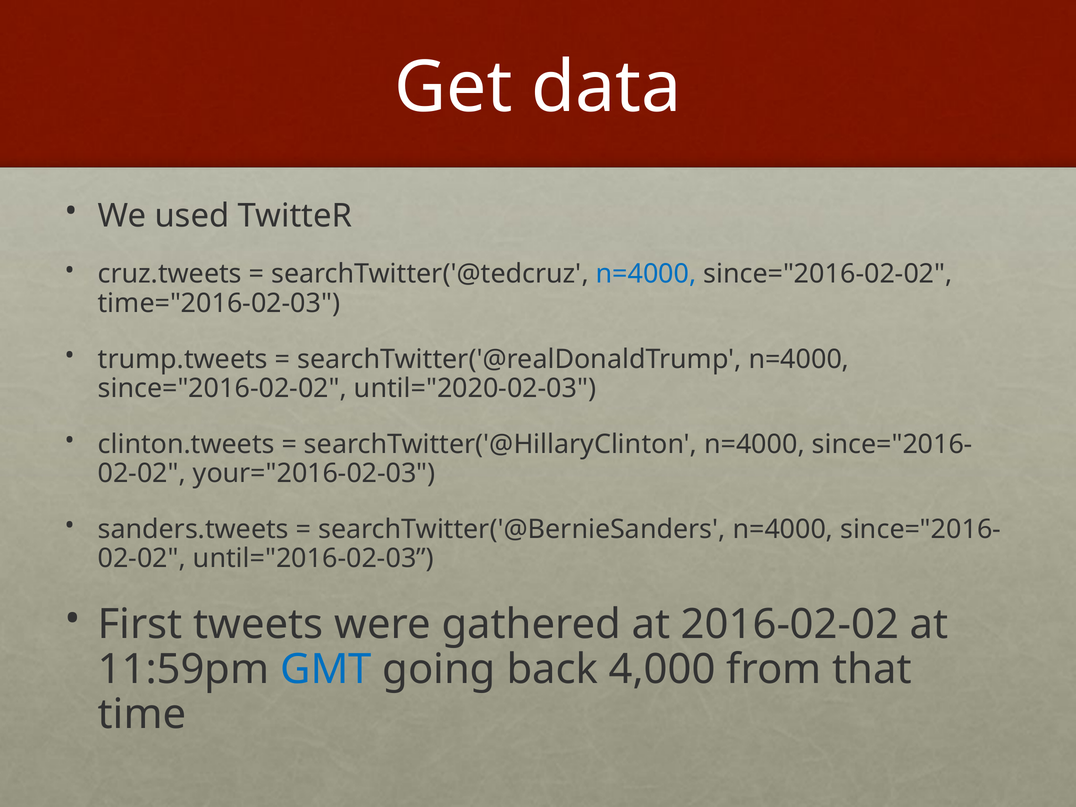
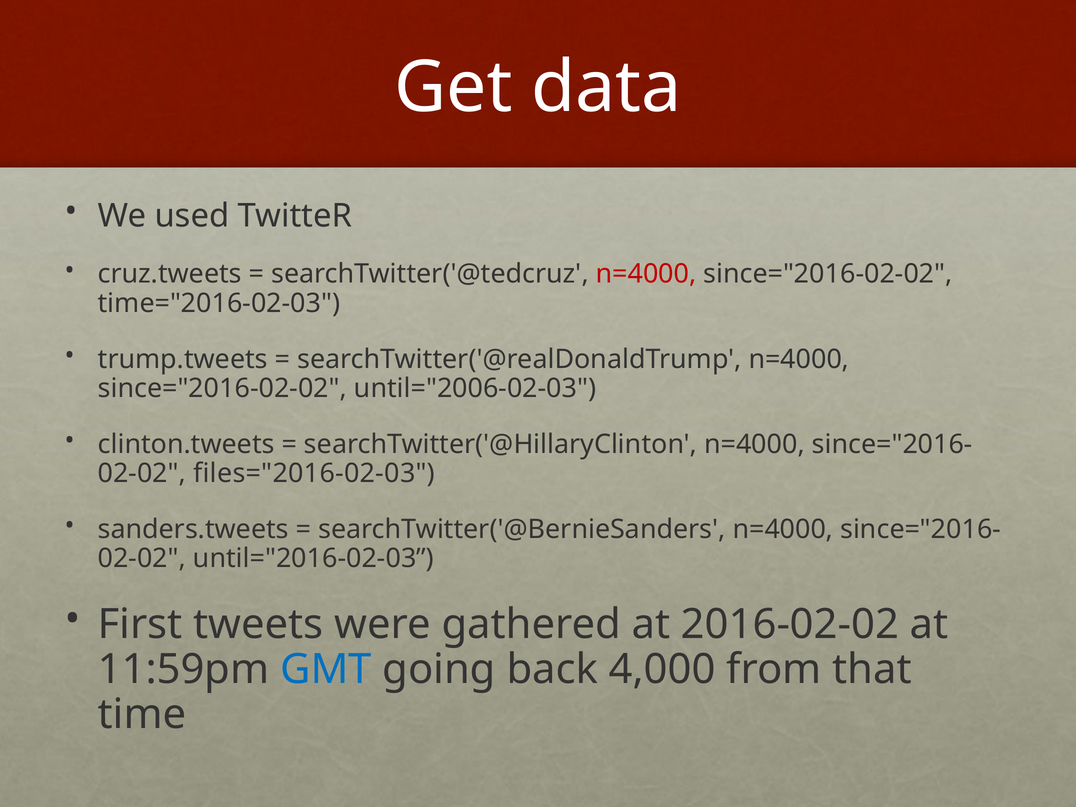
n=4000 colour: blue -> red (646, 274)
until="2020-02-03: until="2020-02-03 -> until="2006-02-03 (475, 388)
your="2016-02-03: your="2016-02-03 -> files="2016-02-03 (314, 473)
